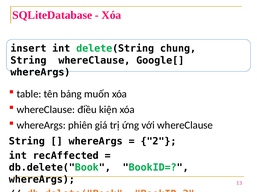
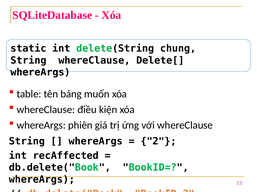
insert: insert -> static (28, 49)
Google[: Google[ -> Delete[ (160, 61)
